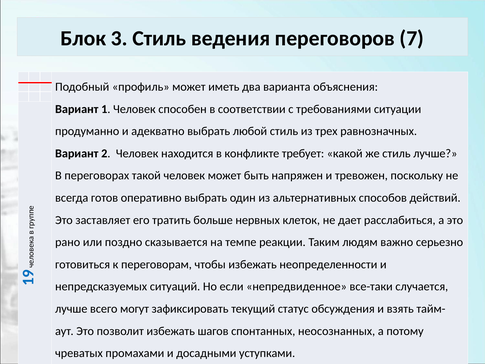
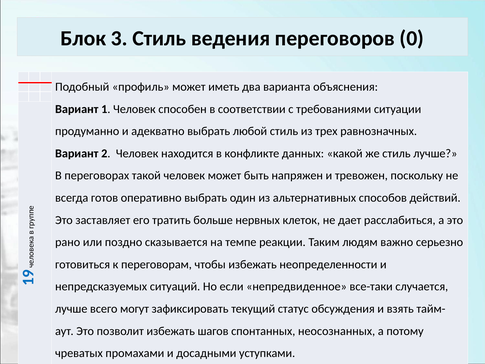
7: 7 -> 0 (412, 38)
требует: требует -> данных (303, 153)
